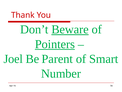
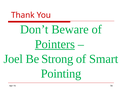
Beware underline: present -> none (70, 29)
Parent: Parent -> Strong (57, 59)
Number: Number -> Pointing (61, 73)
